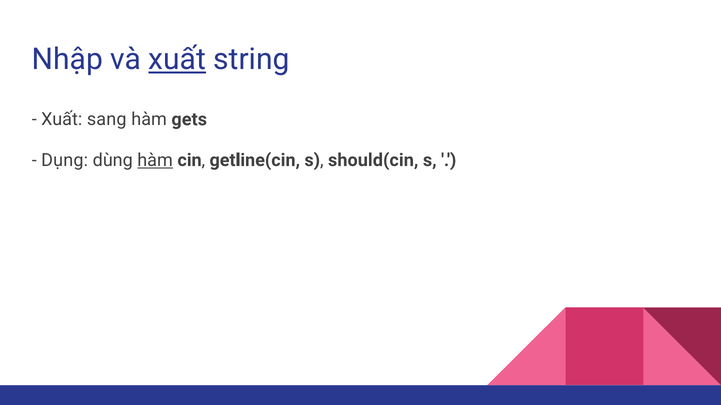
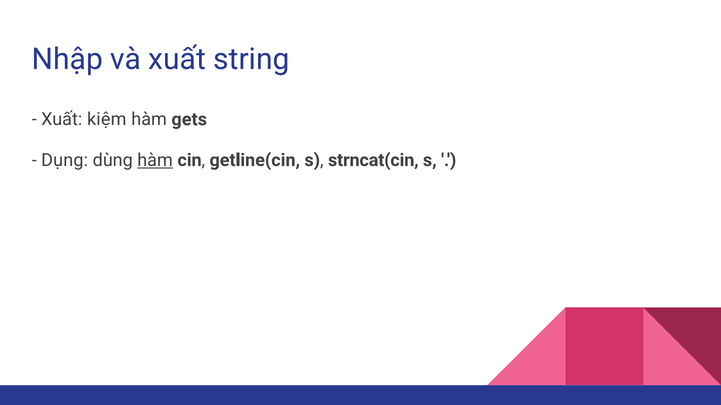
xuất underline: present -> none (177, 60)
sang: sang -> kiệm (107, 119)
should(cin: should(cin -> strncat(cin (373, 160)
